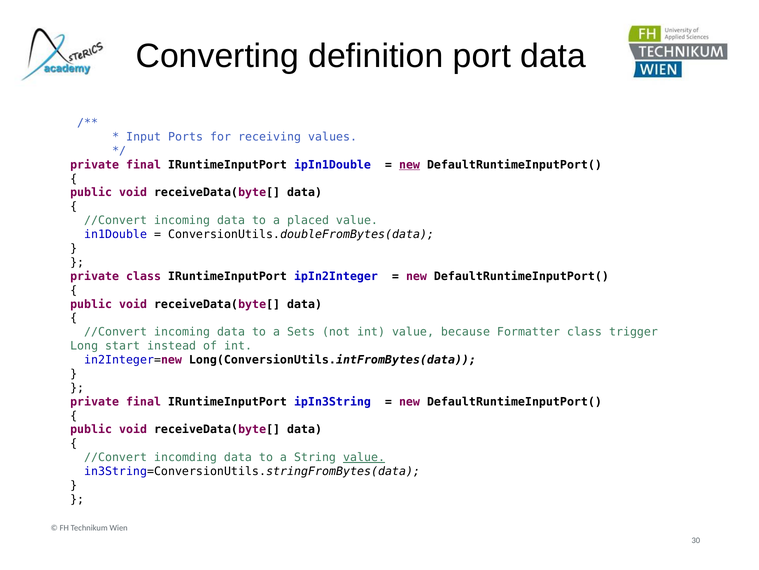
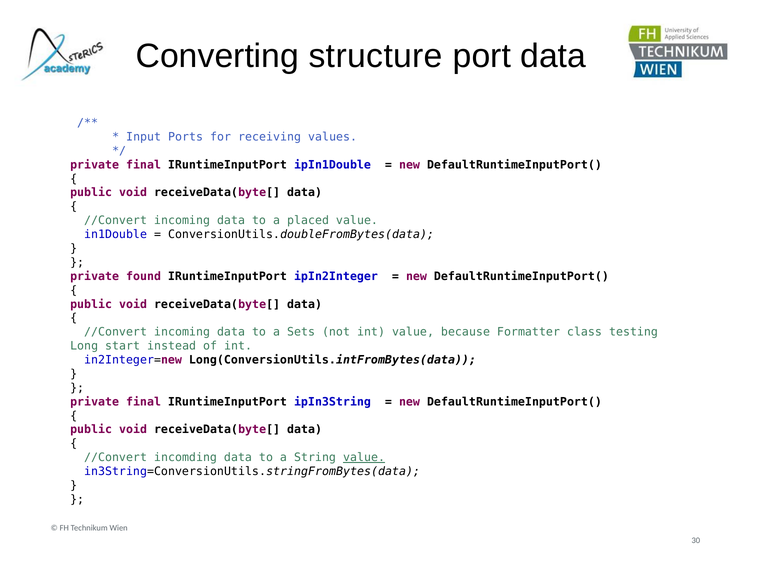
definition: definition -> structure (376, 56)
new underline: present -> none (409, 165)
private class: class -> found (144, 276)
trigger: trigger -> testing (633, 332)
